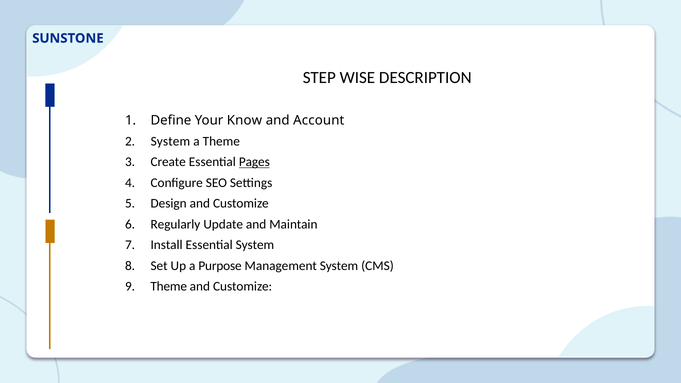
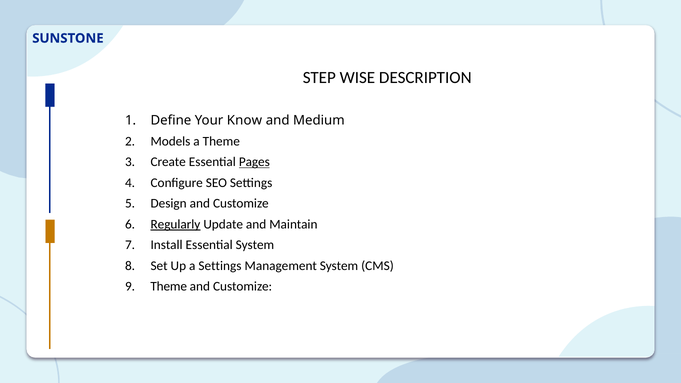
Account: Account -> Medium (319, 121)
System: System -> Models (170, 141)
Regularly underline: none -> present (175, 224)
a Purpose: Purpose -> Settings (220, 266)
